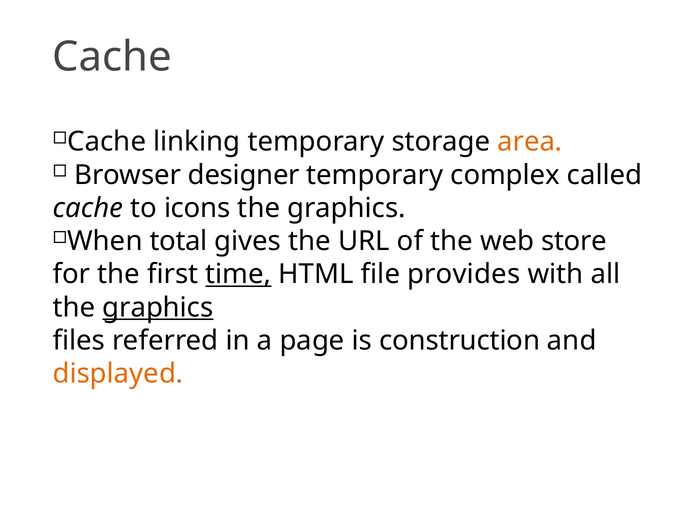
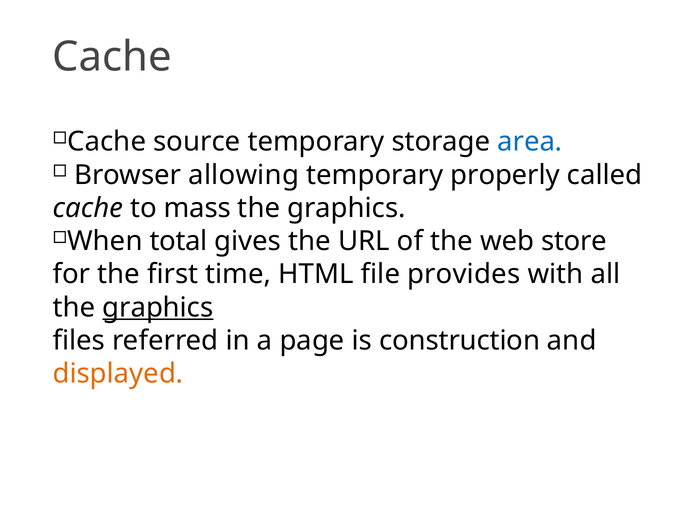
linking: linking -> source (197, 142)
area colour: orange -> blue (530, 142)
designer: designer -> allowing (244, 175)
complex: complex -> properly (505, 175)
icons: icons -> mass (197, 208)
time underline: present -> none (238, 274)
